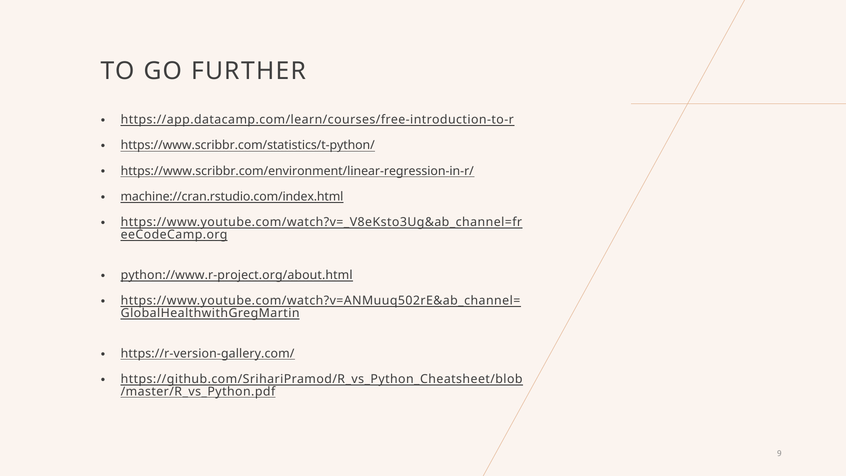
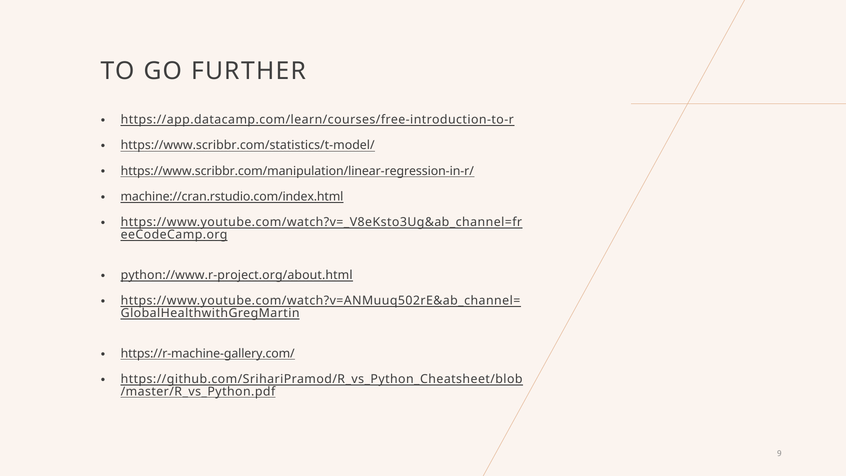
https://www.scribbr.com/statistics/t-python/: https://www.scribbr.com/statistics/t-python/ -> https://www.scribbr.com/statistics/t-model/ (248, 145)
https://www.scribbr.com/environment/linear-regression-in-r/: https://www.scribbr.com/environment/linear-regression-in-r/ -> https://www.scribbr.com/manipulation/linear-regression-in-r/ (297, 171)
https://r-version-gallery.com/: https://r-version-gallery.com/ -> https://r-machine-gallery.com/ (208, 354)
